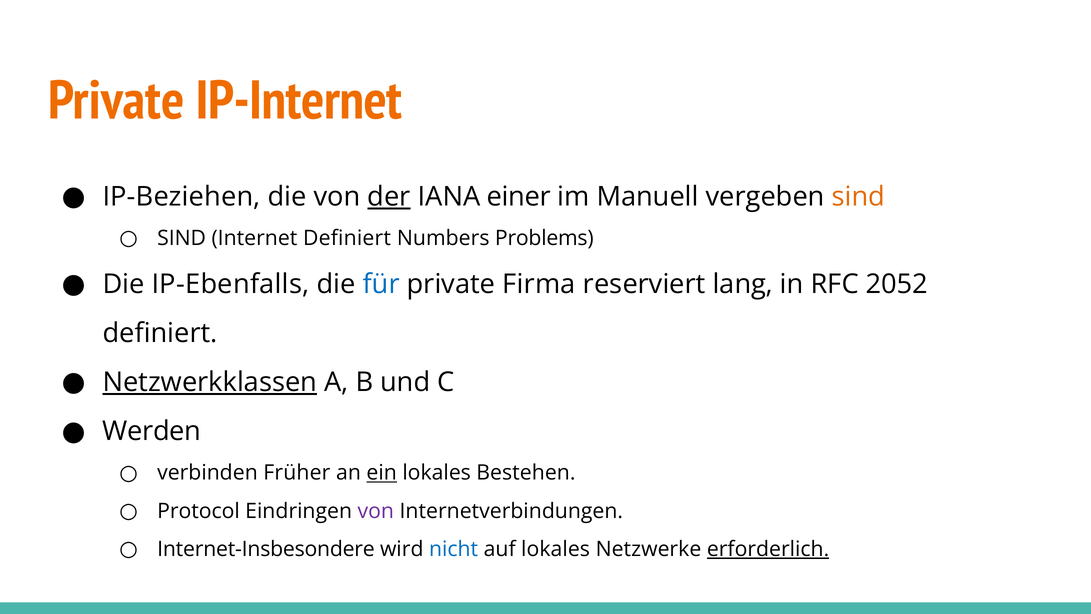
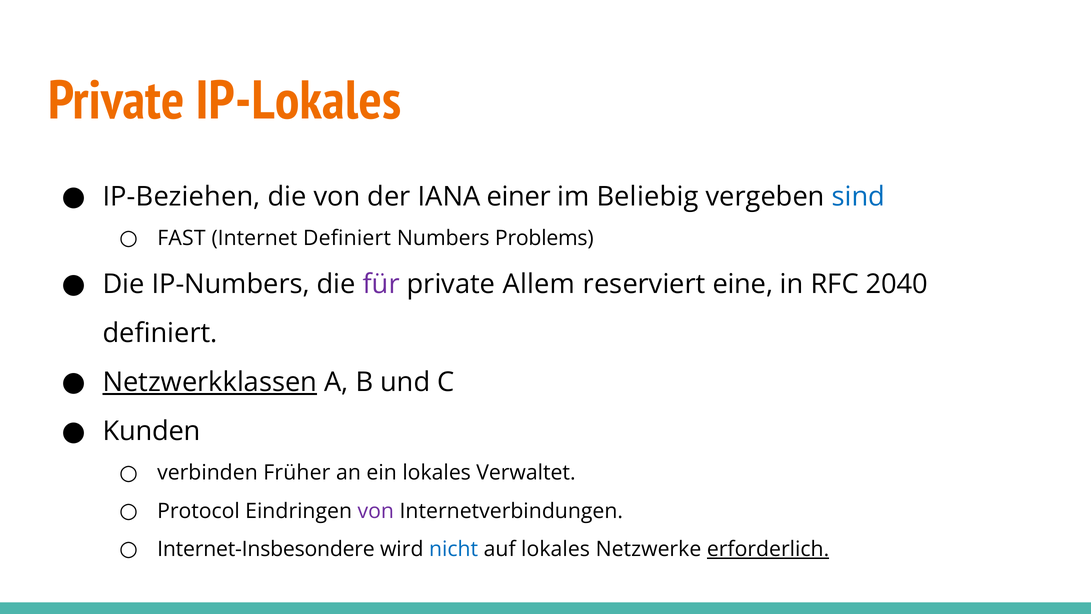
IP-Internet: IP-Internet -> IP-Lokales (299, 101)
der underline: present -> none (389, 197)
Manuell: Manuell -> Beliebig (648, 197)
sind colour: orange -> blue (858, 197)
SIND: SIND -> FAST (181, 238)
IP-Ebenfalls: IP-Ebenfalls -> IP-Numbers (231, 284)
für colour: blue -> purple (381, 284)
Firma: Firma -> Allem (539, 284)
lang: lang -> eine (743, 284)
2052: 2052 -> 2040 (897, 284)
Werden: Werden -> Kunden (152, 431)
ein underline: present -> none (382, 473)
Bestehen: Bestehen -> Verwaltet (526, 473)
